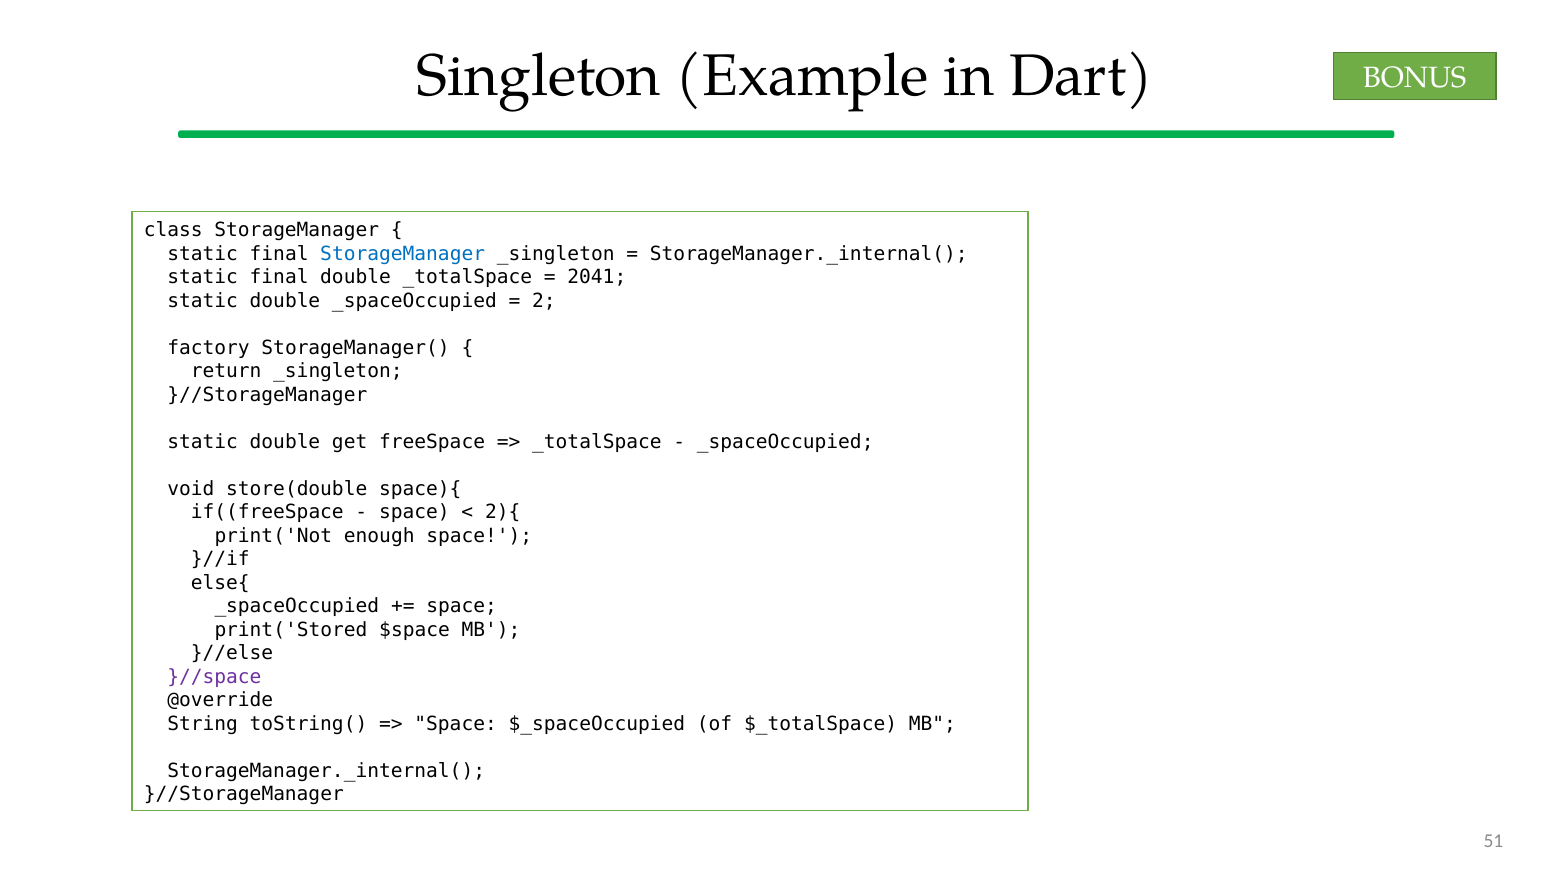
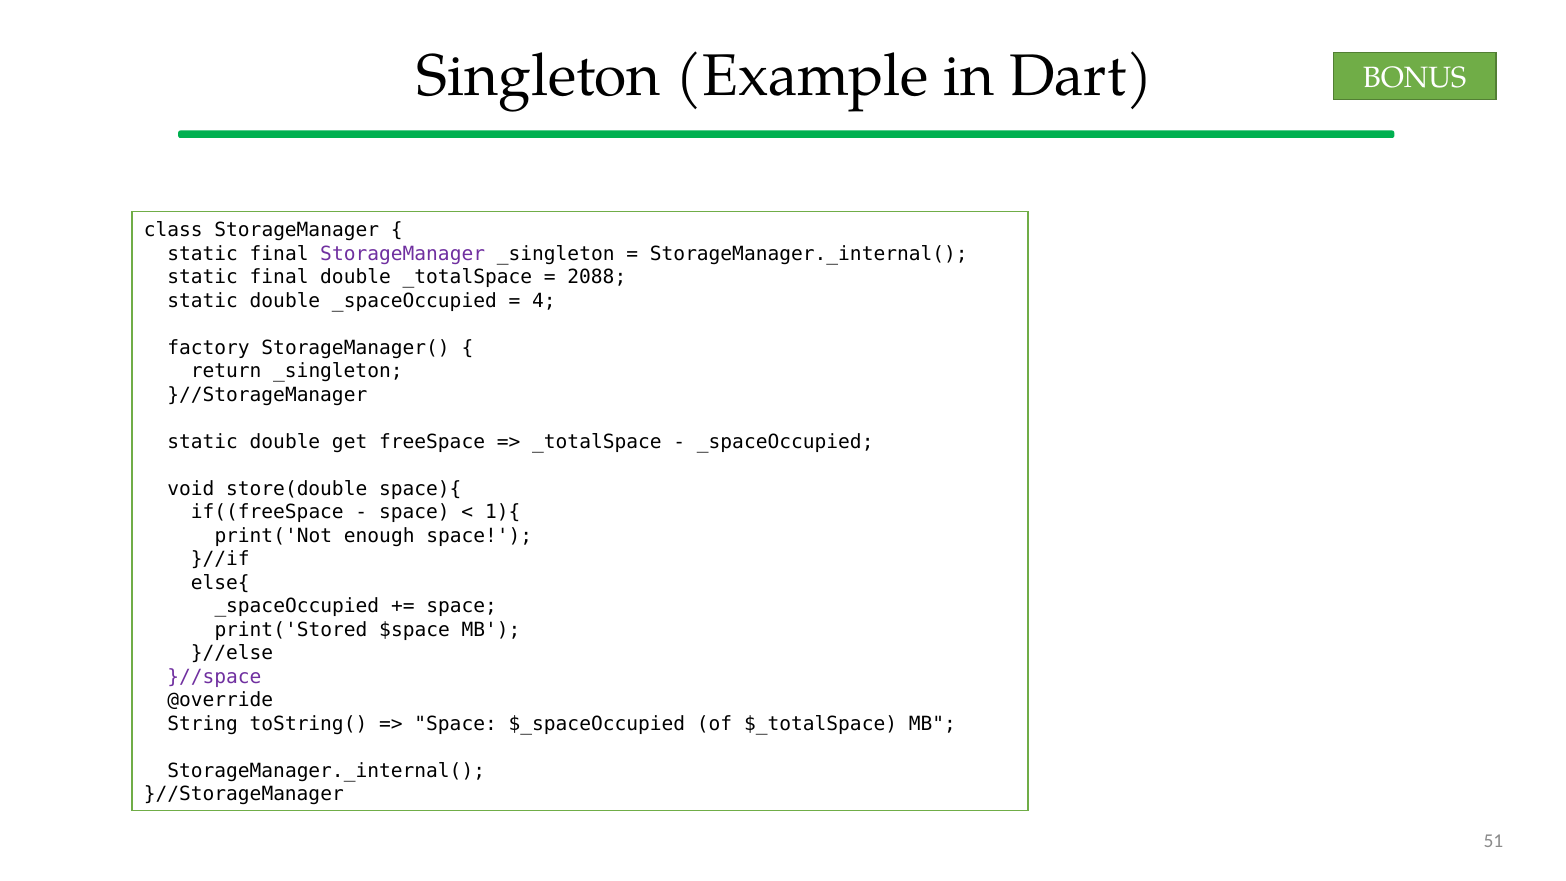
StorageManager colour: blue -> purple (403, 254)
2041: 2041 -> 2088 (597, 277)
2: 2 -> 4 (544, 301)
2){: 2){ -> 1){ (503, 512)
